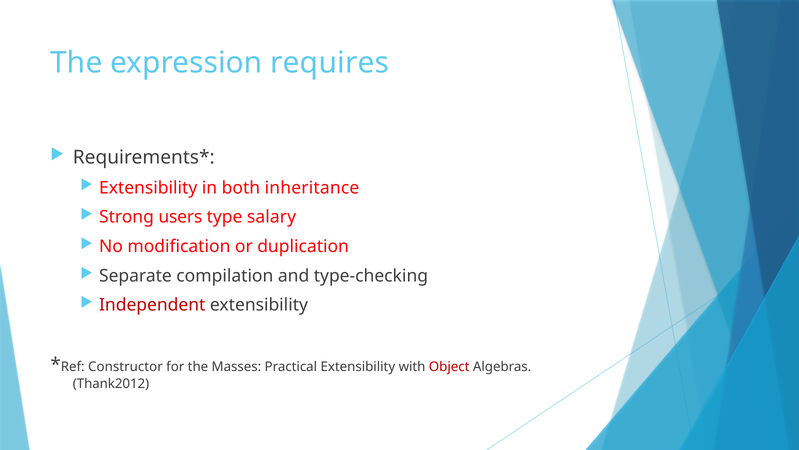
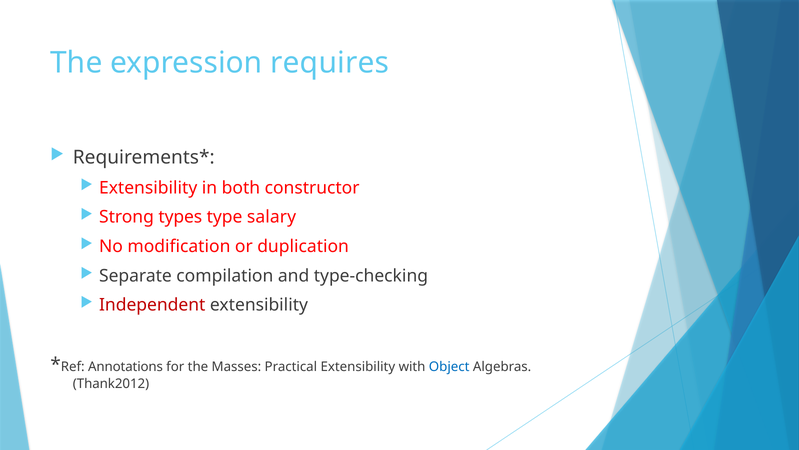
inheritance: inheritance -> constructor (312, 188)
users: users -> types (180, 217)
Constructor: Constructor -> Annotations (126, 366)
Object colour: red -> blue (449, 366)
